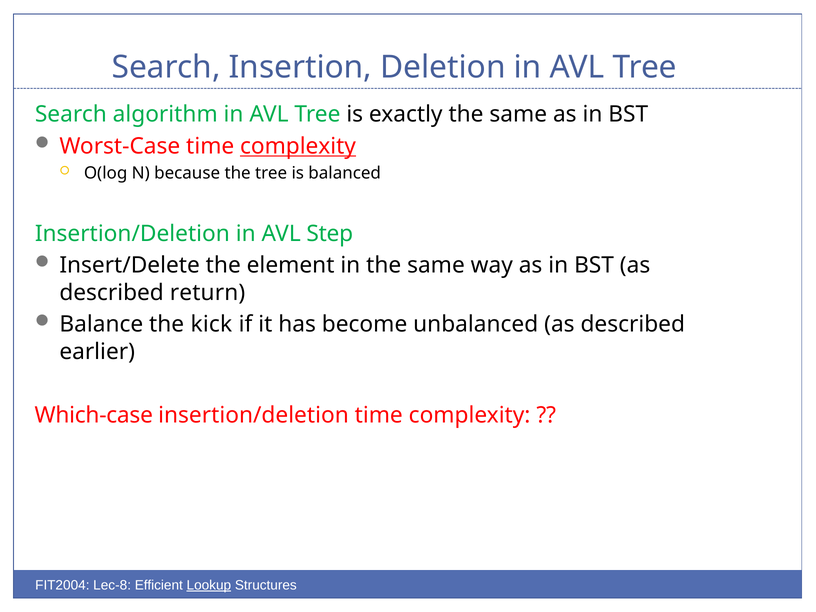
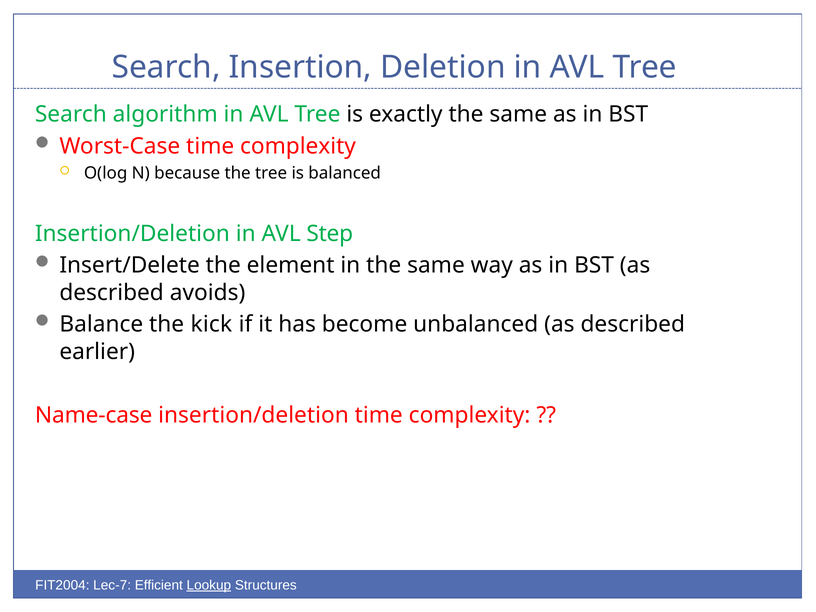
complexity underline: present -> none (298, 146)
return: return -> avoids (208, 293)
Which-case: Which-case -> Name-case (94, 415)
Lec-8: Lec-8 -> Lec-7 (112, 585)
